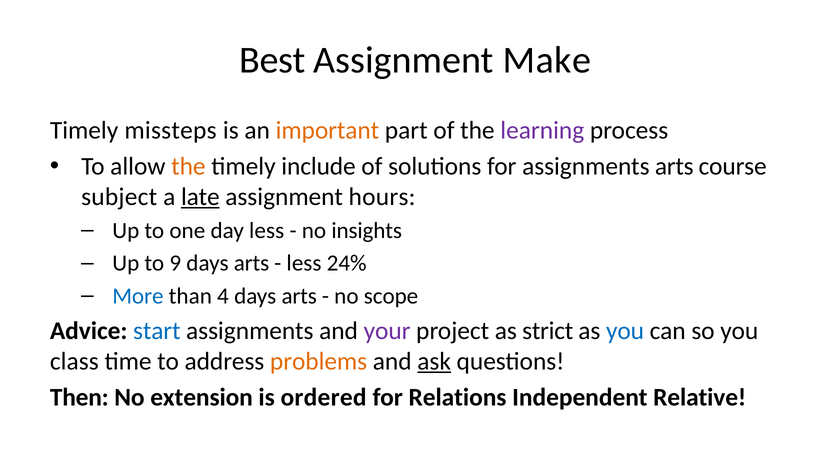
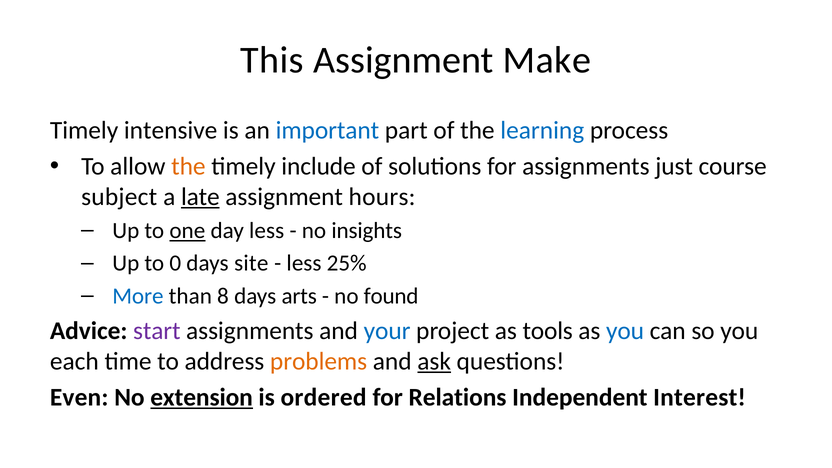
Best: Best -> This (272, 60)
missteps: missteps -> intensive (171, 130)
important colour: orange -> blue (327, 130)
learning colour: purple -> blue (542, 130)
assignments arts: arts -> just (674, 166)
one underline: none -> present (187, 231)
9: 9 -> 0 (175, 263)
arts: arts -> site (251, 263)
24%: 24% -> 25% (347, 263)
4: 4 -> 8 (223, 296)
scope: scope -> found (391, 296)
start colour: blue -> purple (157, 331)
your colour: purple -> blue (387, 331)
strict: strict -> tools (548, 331)
class: class -> each (74, 361)
Then: Then -> Even (79, 397)
extension underline: none -> present (202, 397)
Relative: Relative -> Interest (700, 397)
